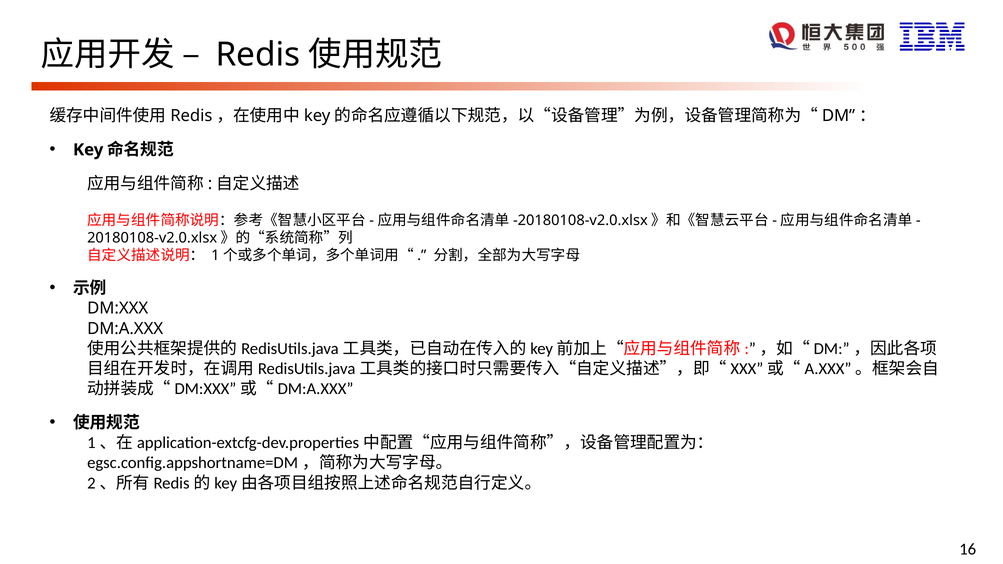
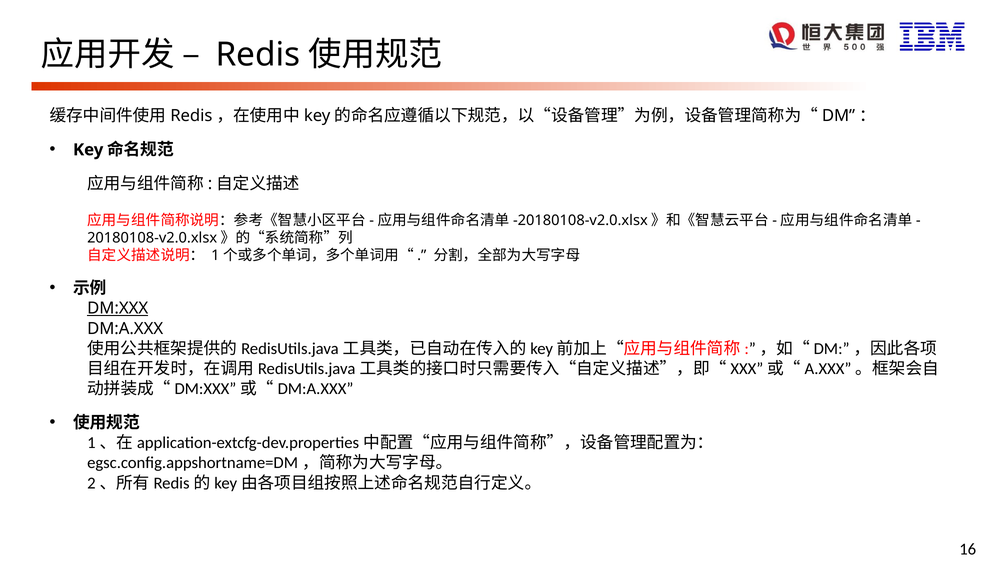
DM:XXX underline: none -> present (118, 309)
